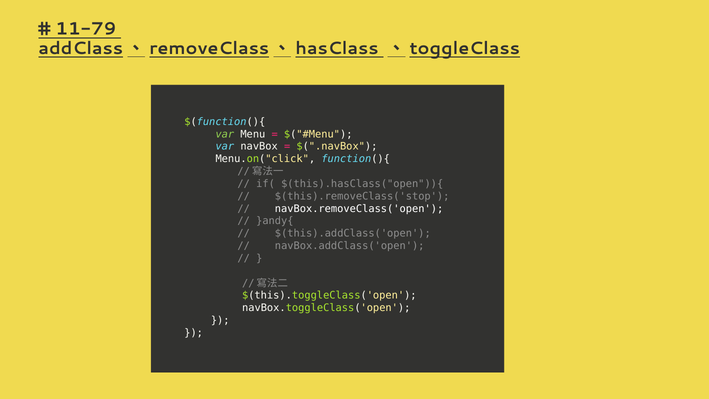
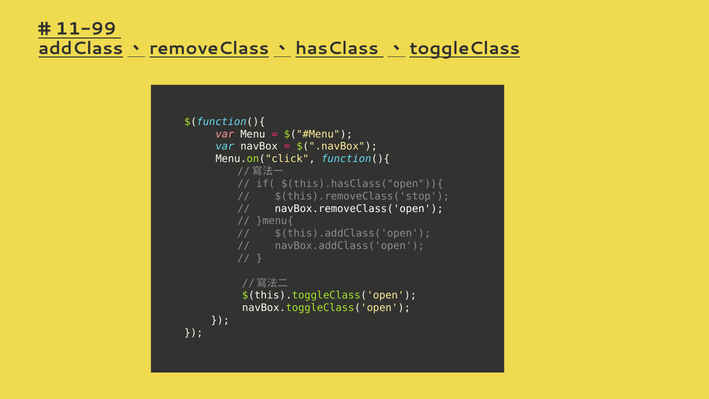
11-79: 11-79 -> 11-99 (86, 29)
var colour: light green -> pink (225, 134)
}andy{: }andy{ -> }menu{ (275, 221)
